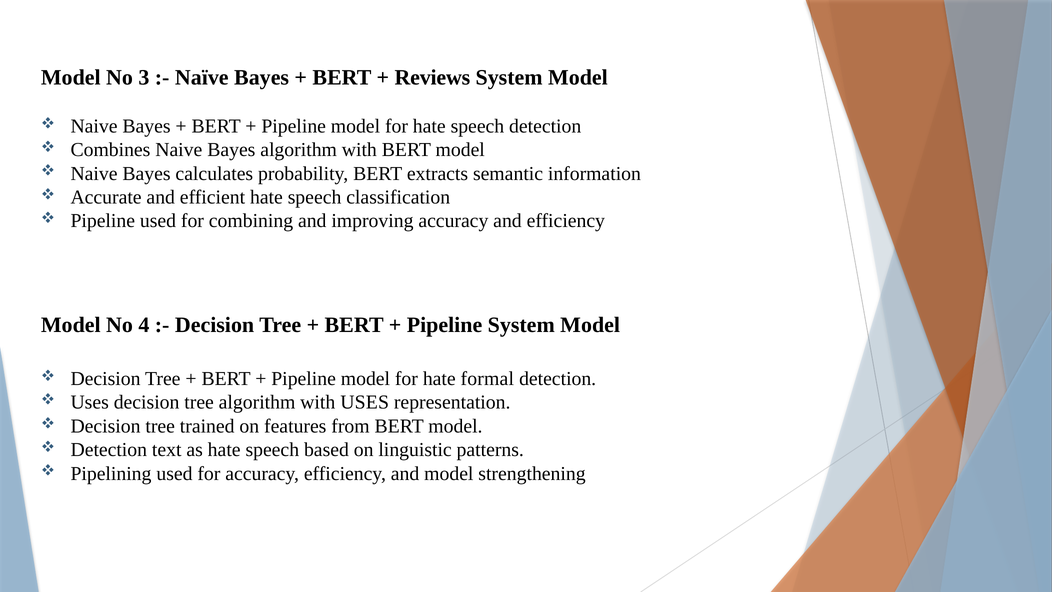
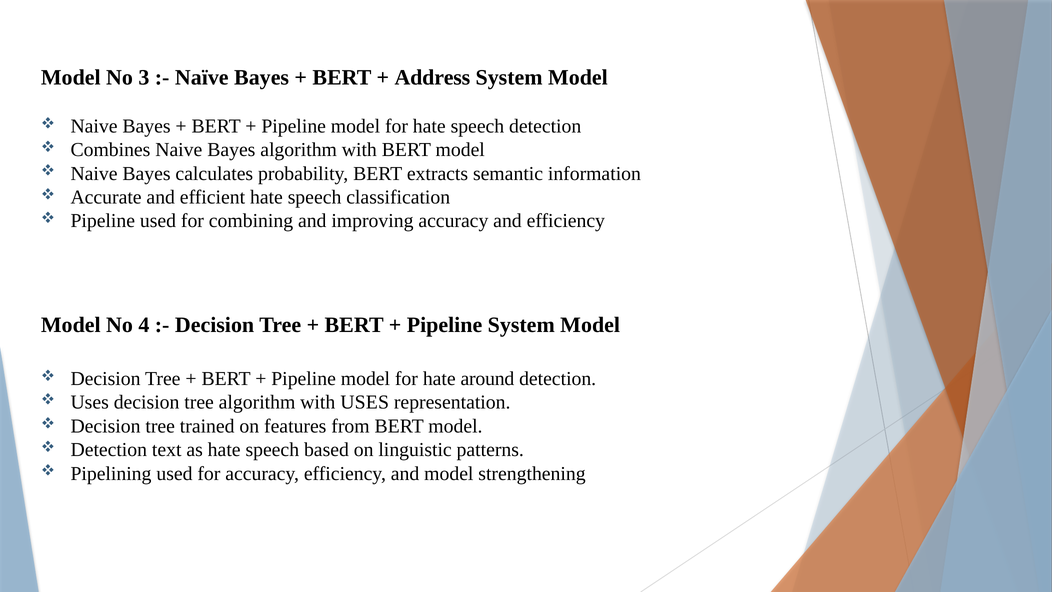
Reviews: Reviews -> Address (432, 78)
formal: formal -> around (487, 379)
